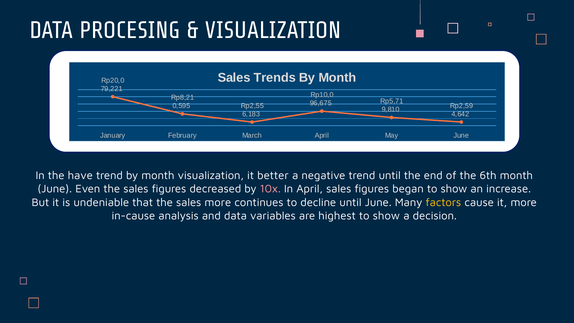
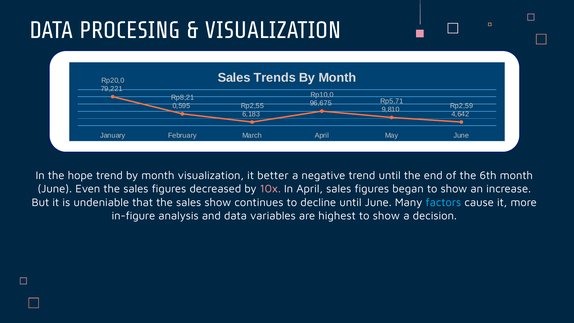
have: have -> hope (80, 175)
sales more: more -> show (218, 202)
factors colour: yellow -> light blue (443, 202)
in-cause: in-cause -> in-figure (133, 216)
